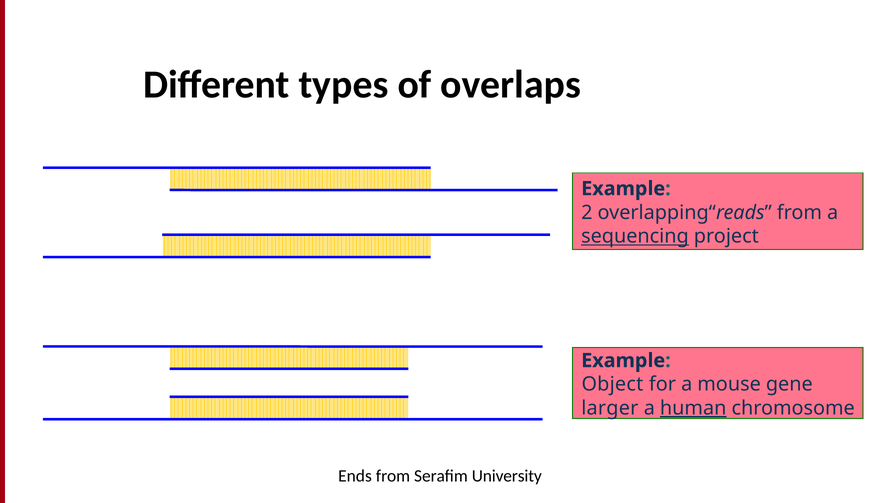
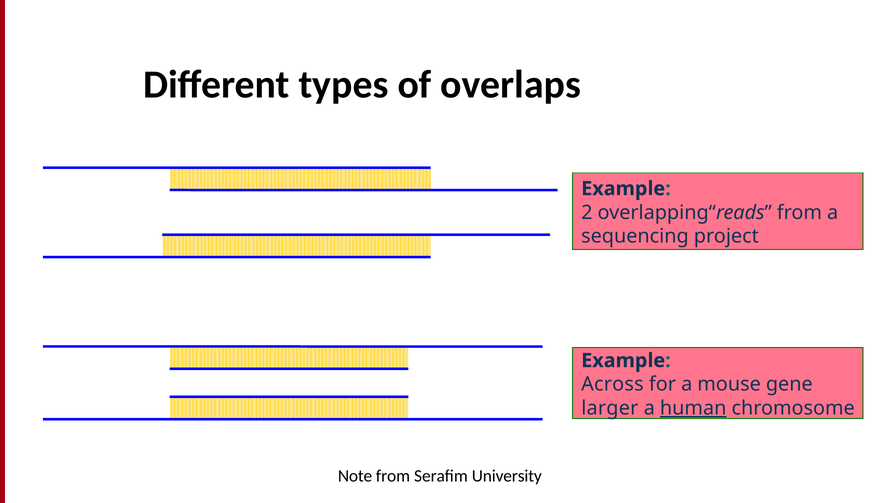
sequencing underline: present -> none (635, 237)
Object: Object -> Across (612, 385)
Ends: Ends -> Note (355, 477)
